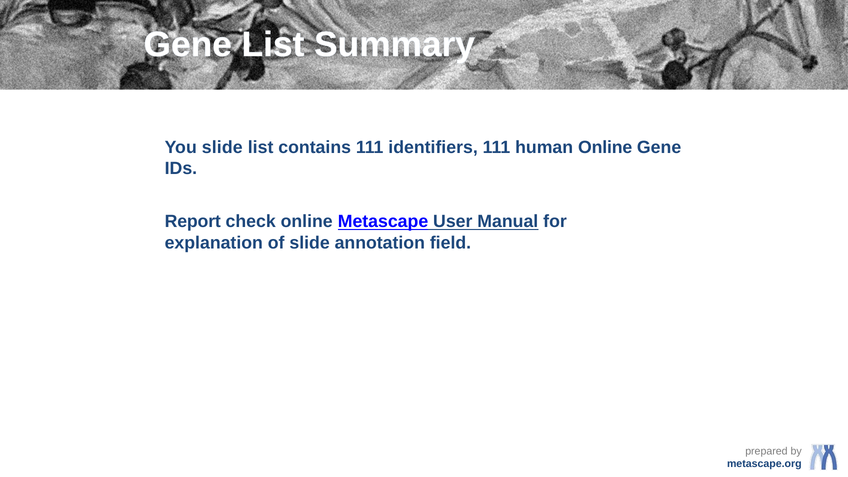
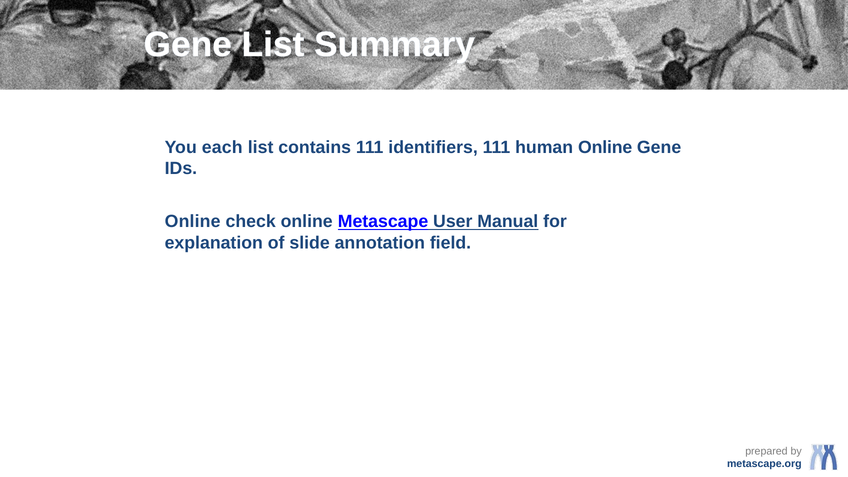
You slide: slide -> each (222, 147)
Report: Report -> Online (193, 222)
